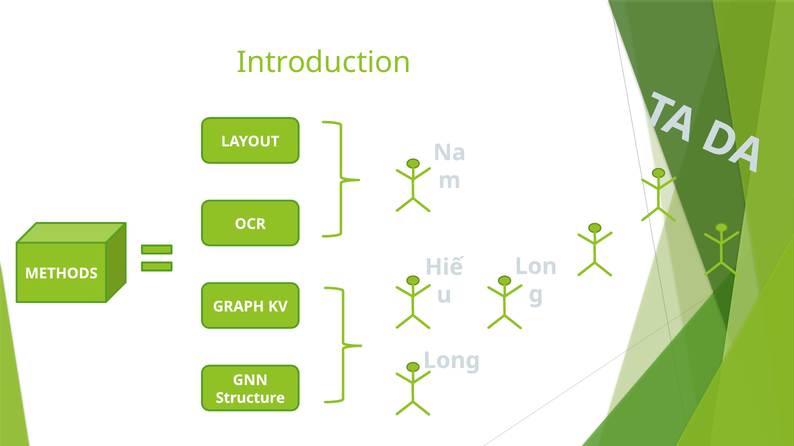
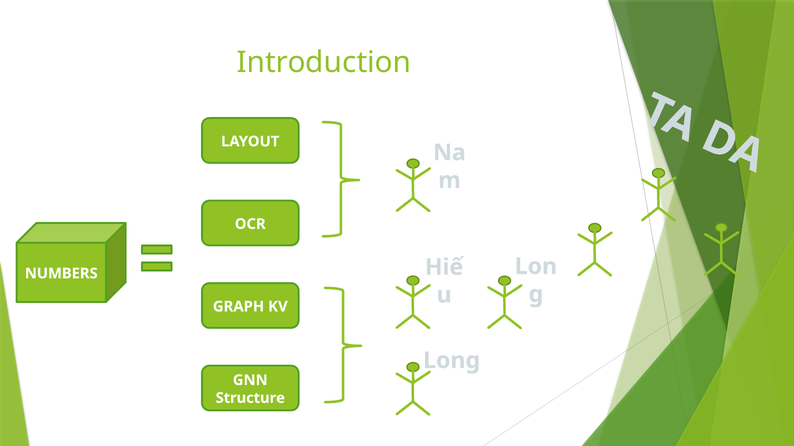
METHODS: METHODS -> NUMBERS (61, 274)
